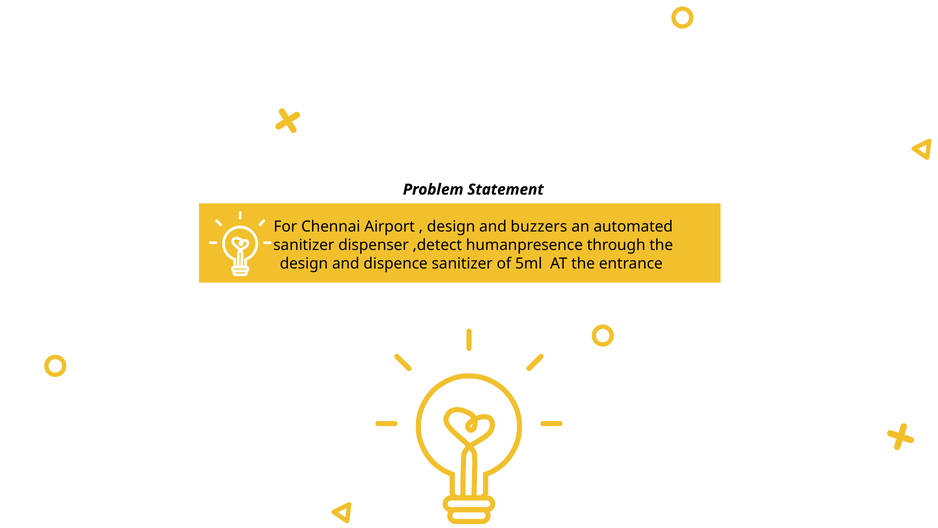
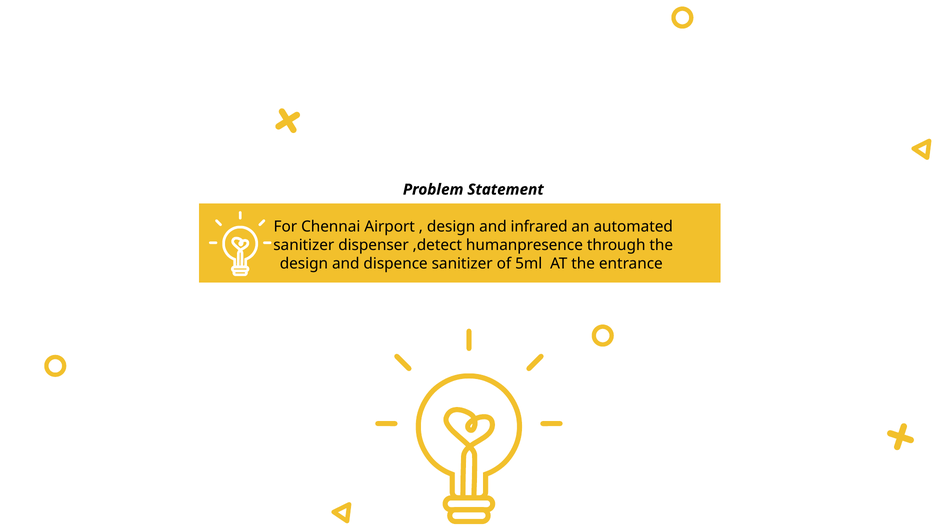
buzzers: buzzers -> infrared (539, 226)
